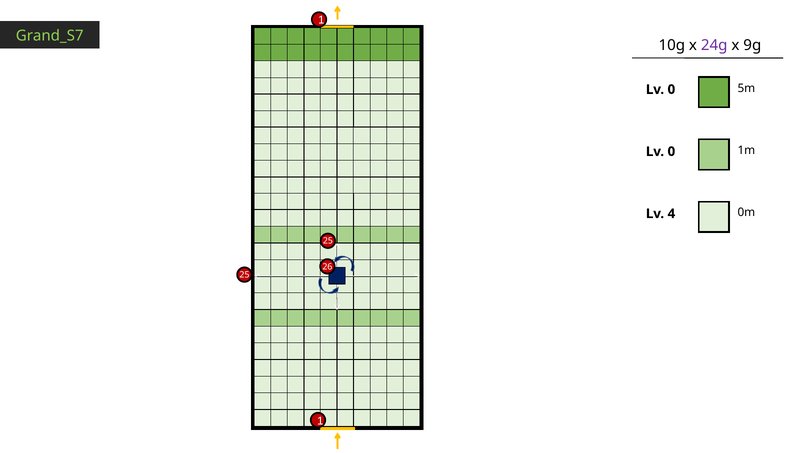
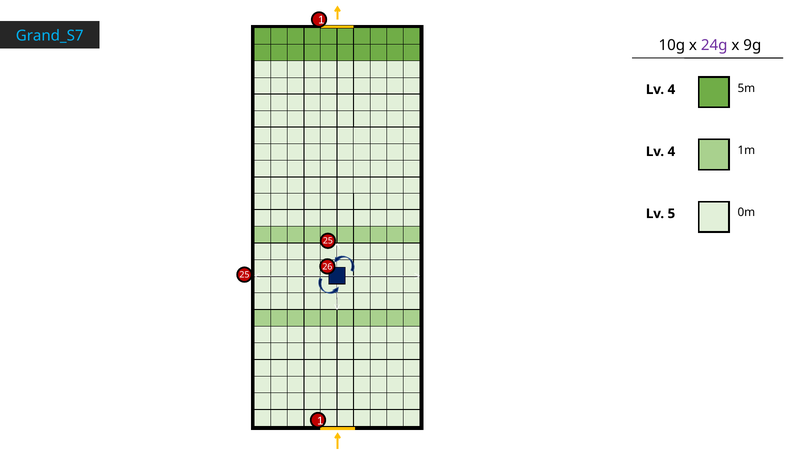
Grand_S7 colour: light green -> light blue (50, 36)
0: 0 -> 4 (671, 90)
0: 0 -> 4 (671, 152)
4: 4 -> 5 (671, 214)
